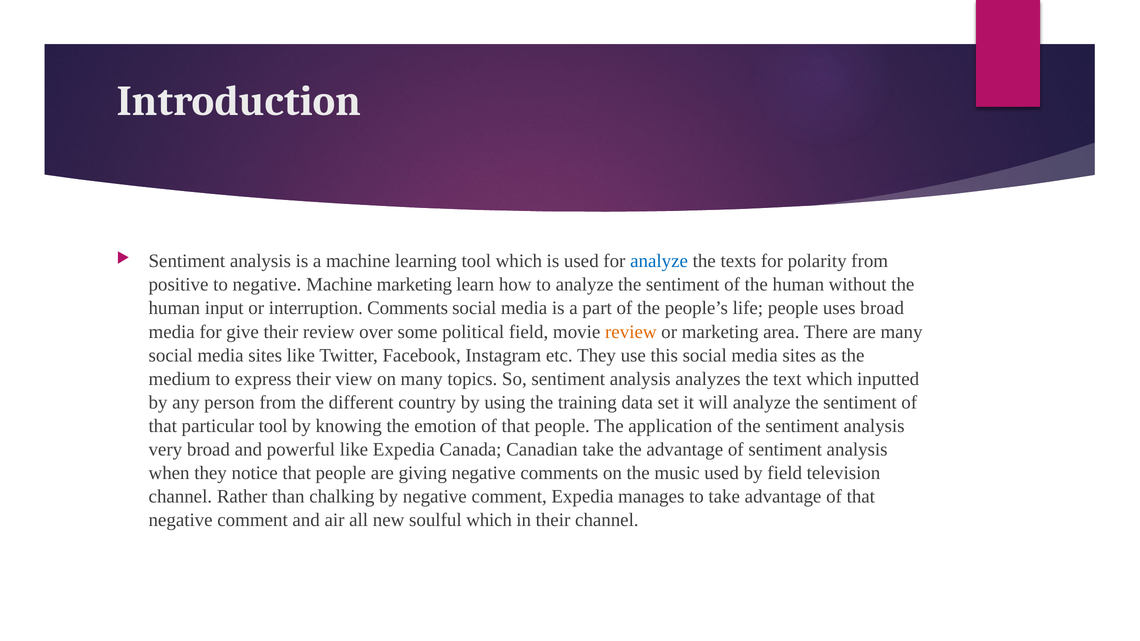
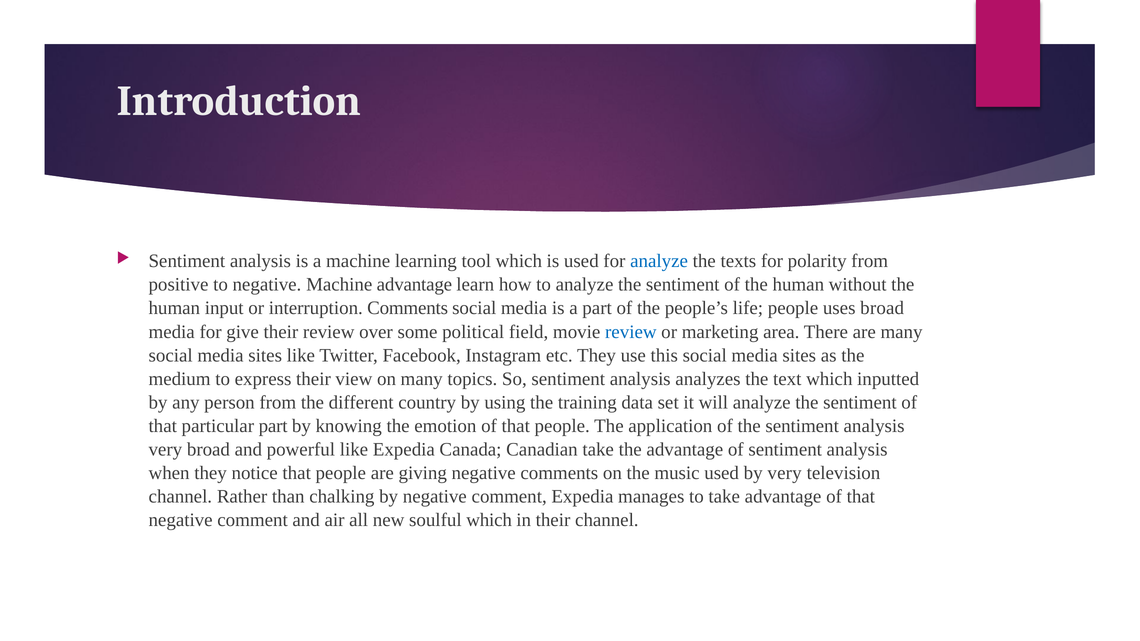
Machine marketing: marketing -> advantage (414, 285)
review colour: orange -> blue (631, 332)
particular tool: tool -> part (273, 426)
by field: field -> very (785, 473)
